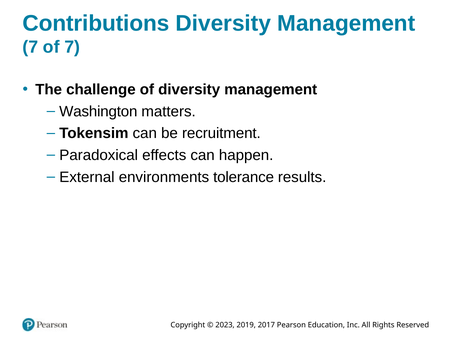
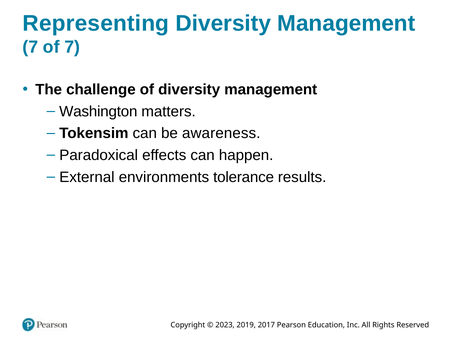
Contributions: Contributions -> Representing (96, 23)
recruitment: recruitment -> awareness (221, 133)
